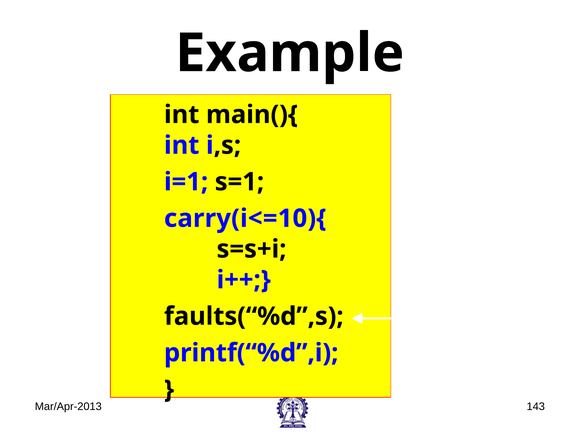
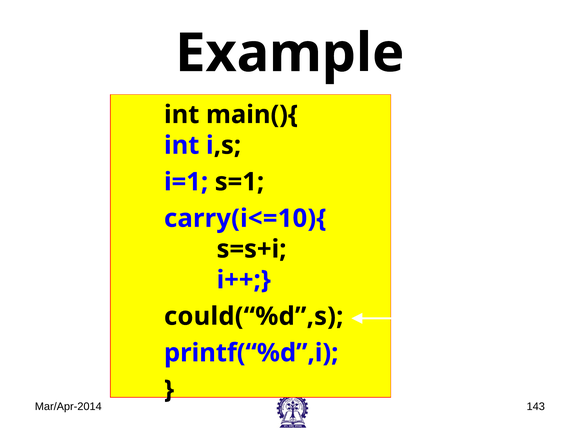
faults(“%d”,s: faults(“%d”,s -> could(“%d”,s (254, 316)
Mar/Apr-2013: Mar/Apr-2013 -> Mar/Apr-2014 (68, 406)
